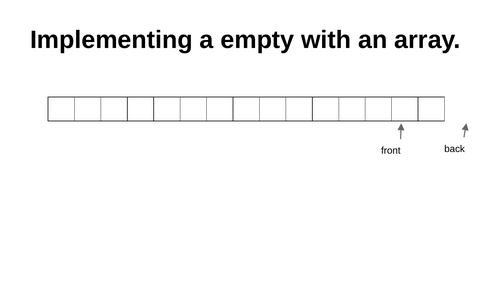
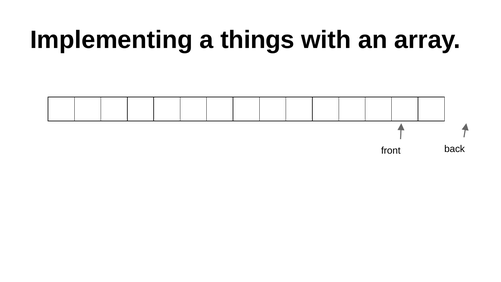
empty: empty -> things (257, 40)
